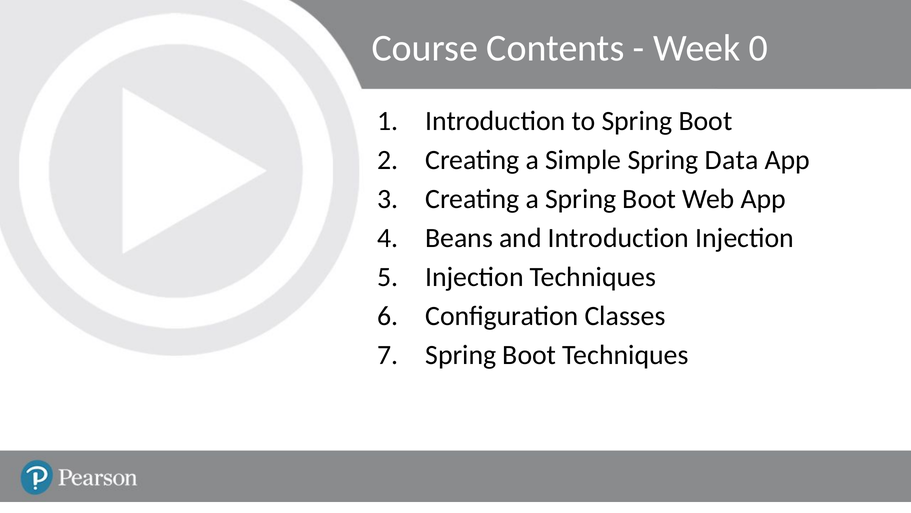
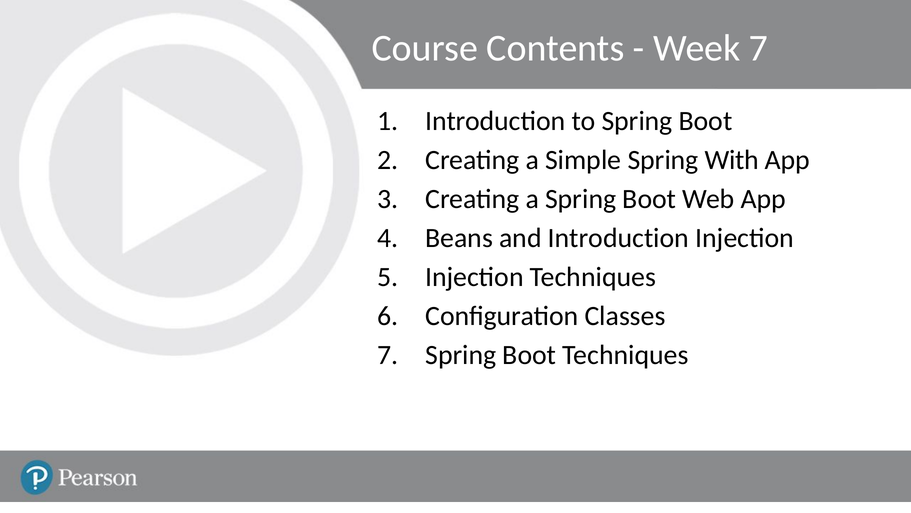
0: 0 -> 7 (759, 48)
Data: Data -> With (732, 160)
